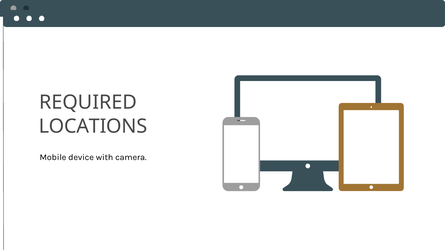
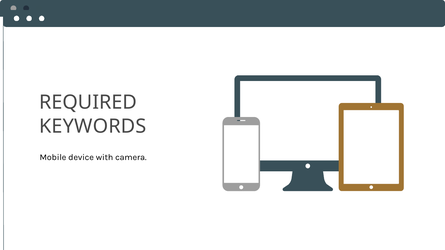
LOCATIONS: LOCATIONS -> KEYWORDS (93, 126)
